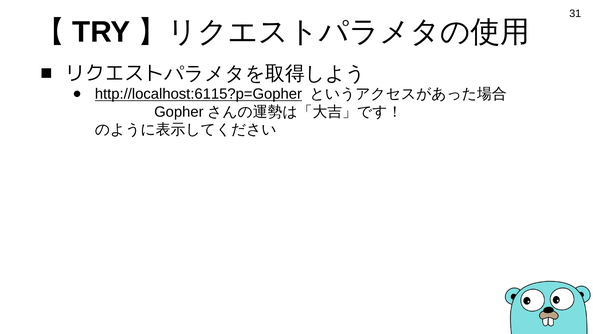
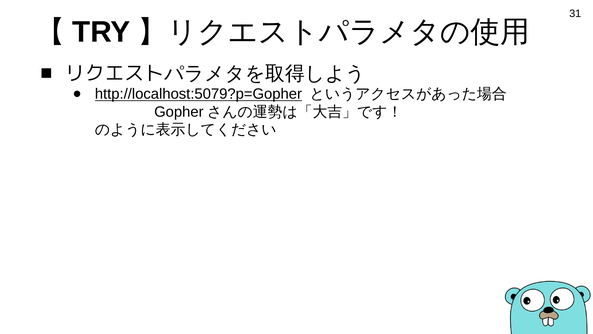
http://localhost:6115?p=Gopher: http://localhost:6115?p=Gopher -> http://localhost:5079?p=Gopher (198, 94)
